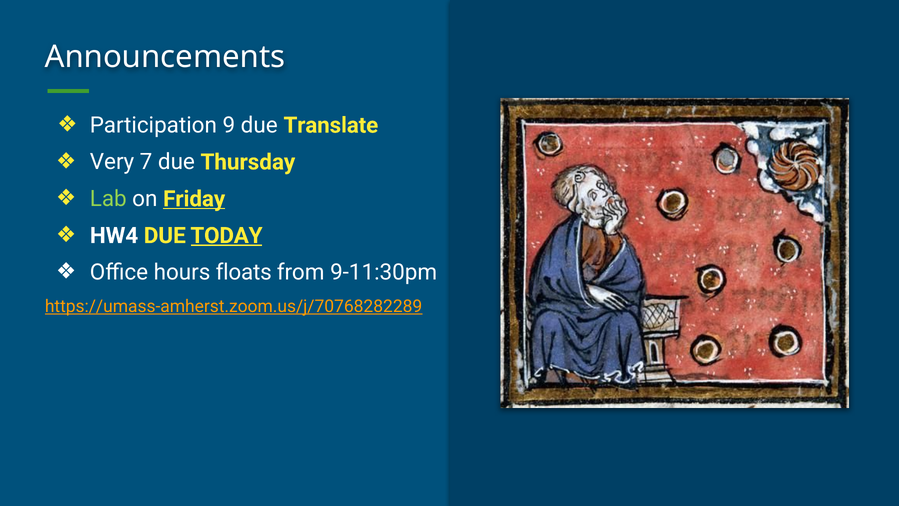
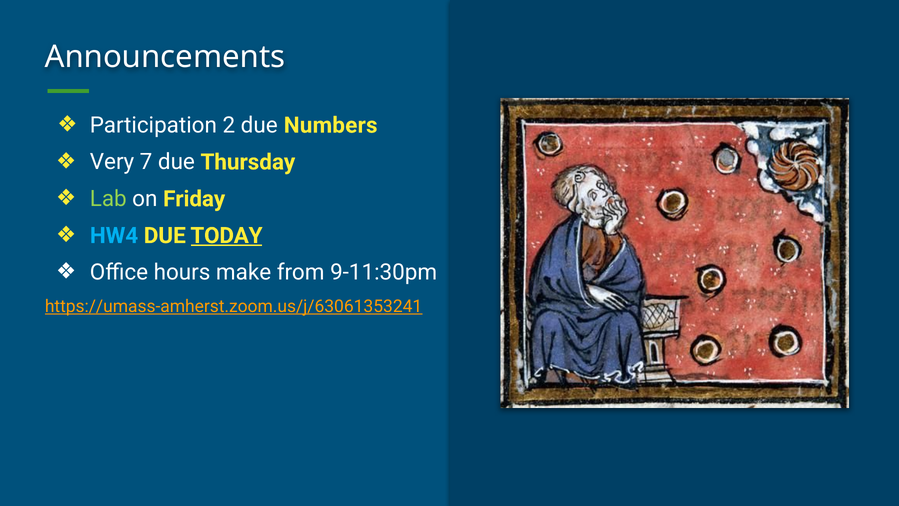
9: 9 -> 2 (229, 125)
Translate: Translate -> Numbers (331, 125)
Friday underline: present -> none (194, 199)
HW4 colour: white -> light blue (114, 236)
floats: floats -> make (244, 272)
https://umass-amherst.zoom.us/j/70768282289: https://umass-amherst.zoom.us/j/70768282289 -> https://umass-amherst.zoom.us/j/63061353241 (234, 306)
